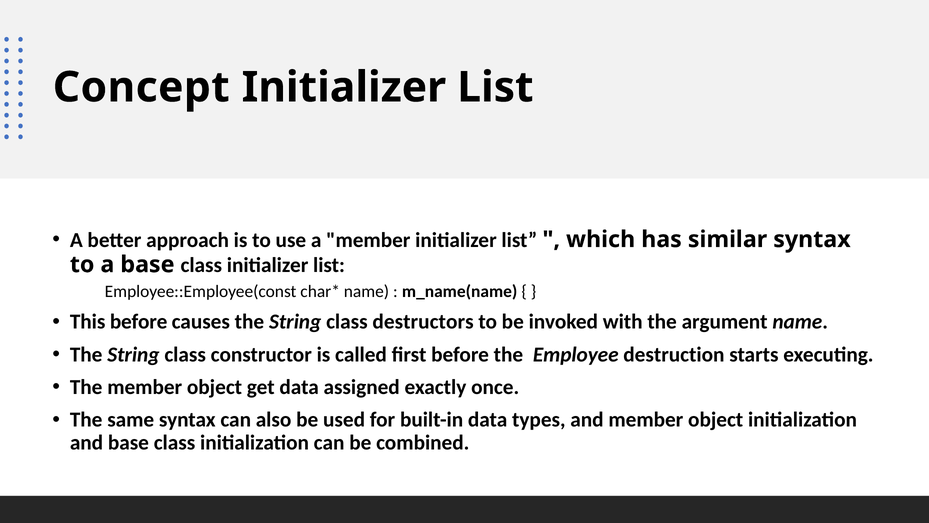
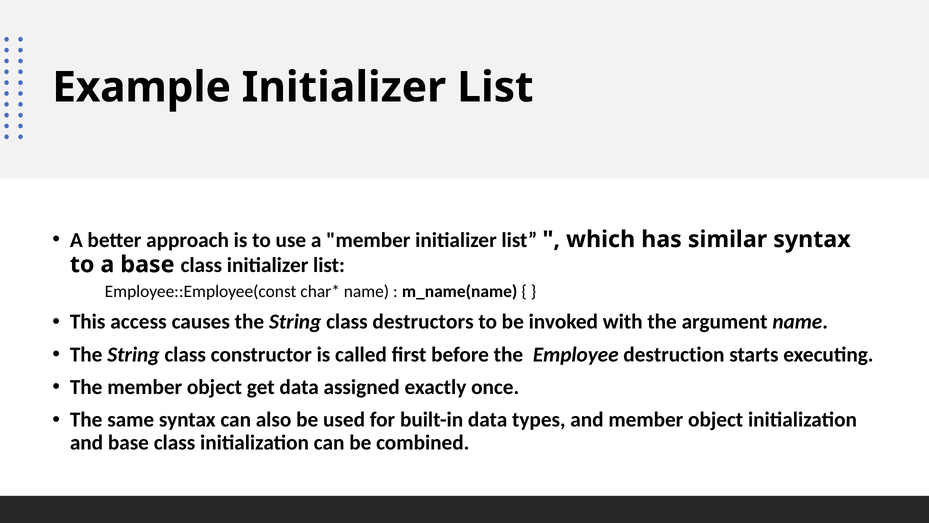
Concept: Concept -> Example (142, 87)
This before: before -> access (138, 322)
